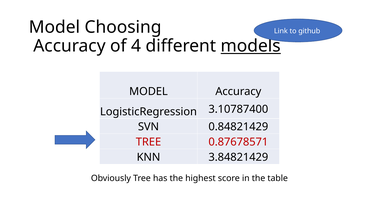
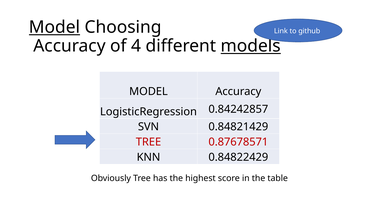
Model underline: none -> present (54, 27)
3.10787400: 3.10787400 -> 0.84242857 (238, 109)
3.84821429: 3.84821429 -> 0.84822429 (238, 157)
